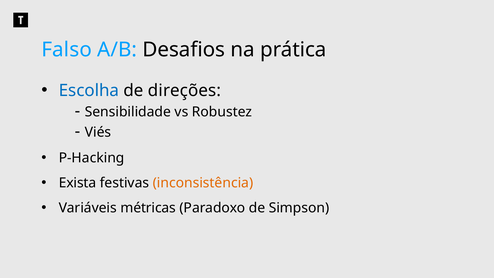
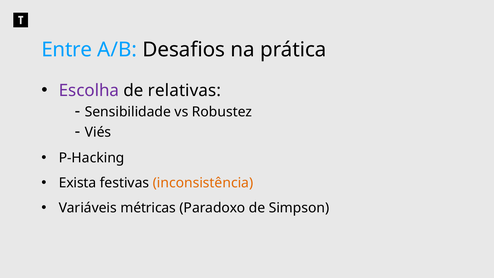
Falso: Falso -> Entre (67, 50)
Escolha colour: blue -> purple (89, 90)
direções: direções -> relativas (185, 90)
